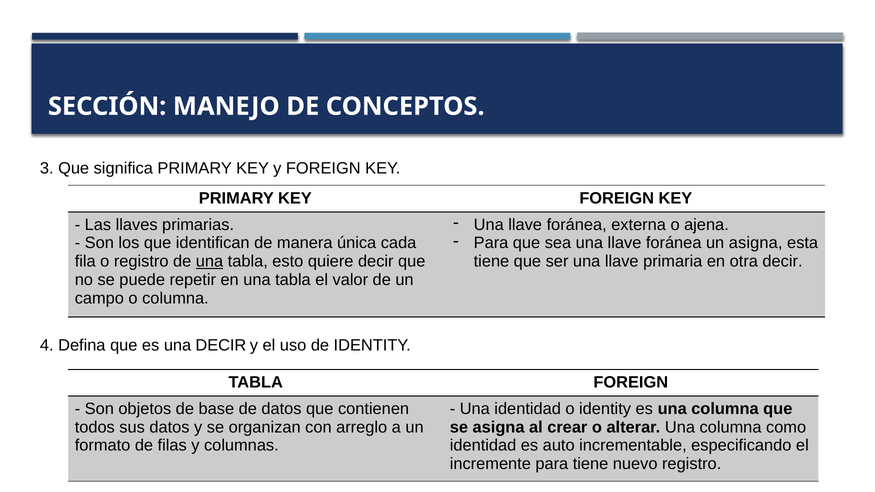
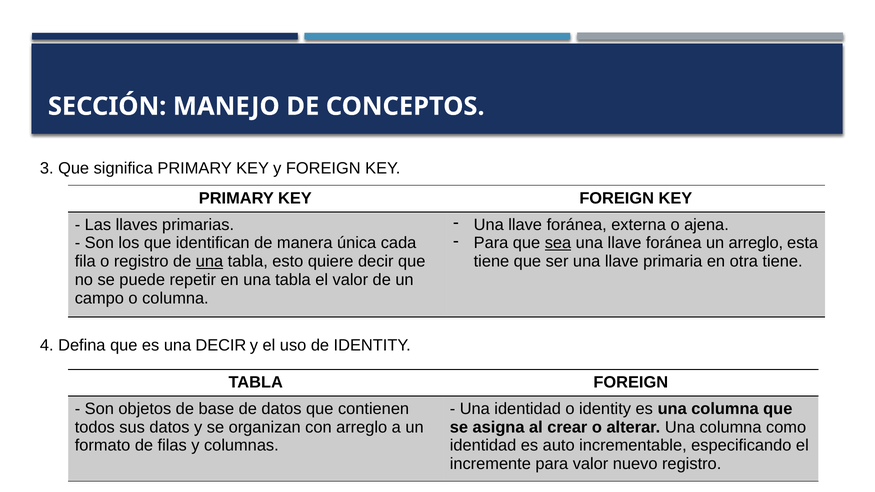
sea underline: none -> present (558, 243)
un asigna: asigna -> arreglo (756, 243)
otra decir: decir -> tiene (783, 262)
para tiene: tiene -> valor (591, 464)
